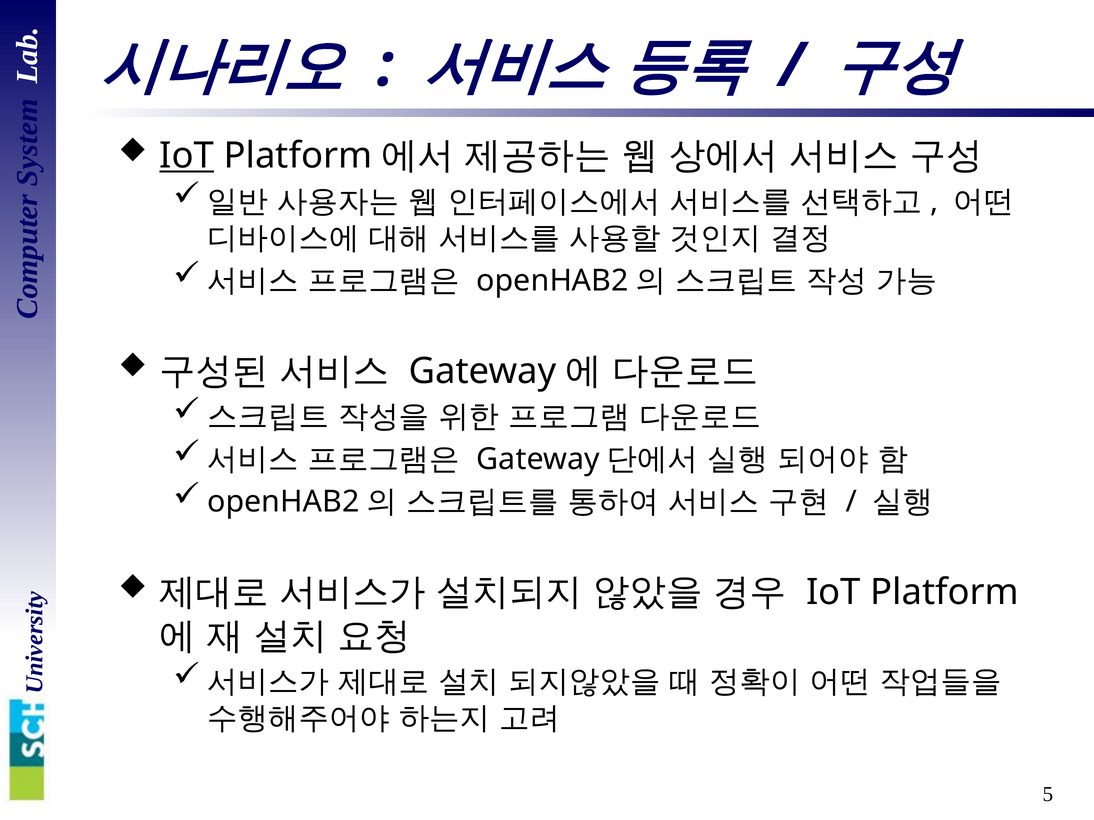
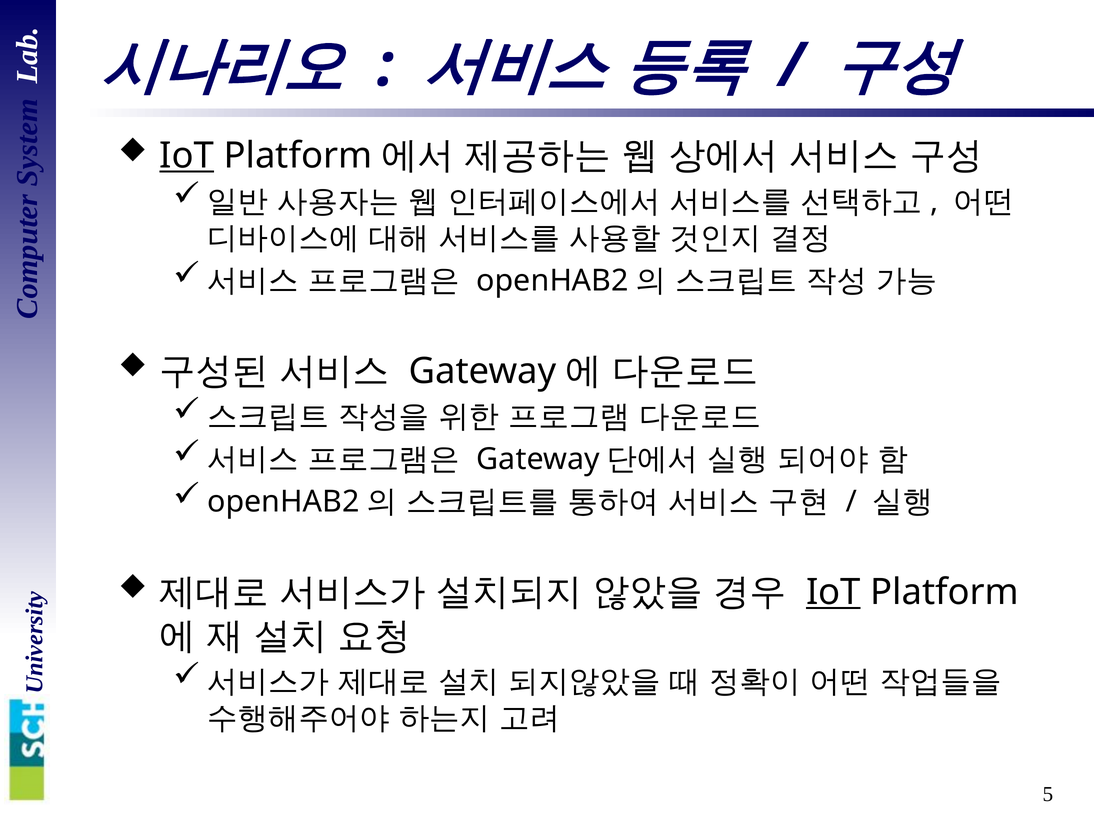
IoT underline: none -> present (833, 593)
